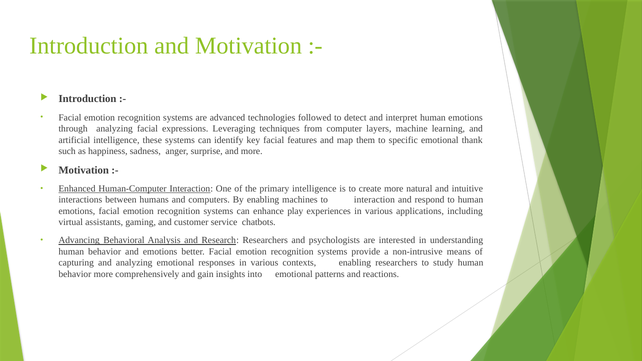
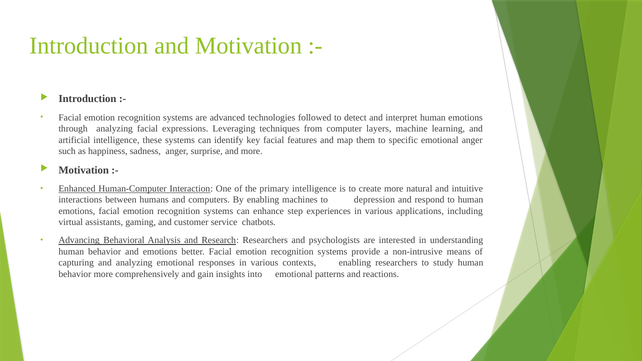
emotional thank: thank -> anger (472, 140)
to interaction: interaction -> depression (374, 200)
play: play -> step (295, 211)
